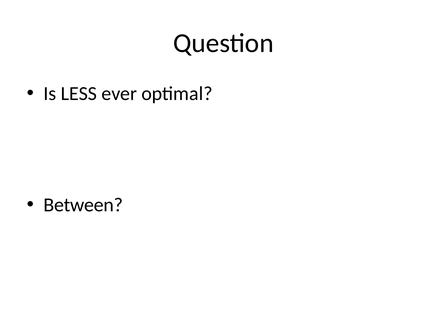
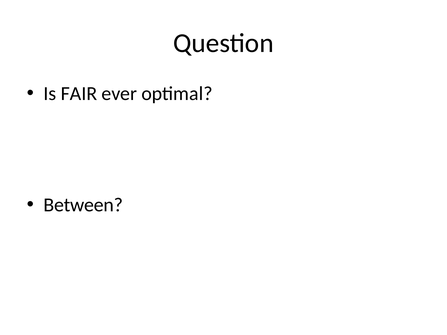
LESS: LESS -> FAIR (79, 94)
